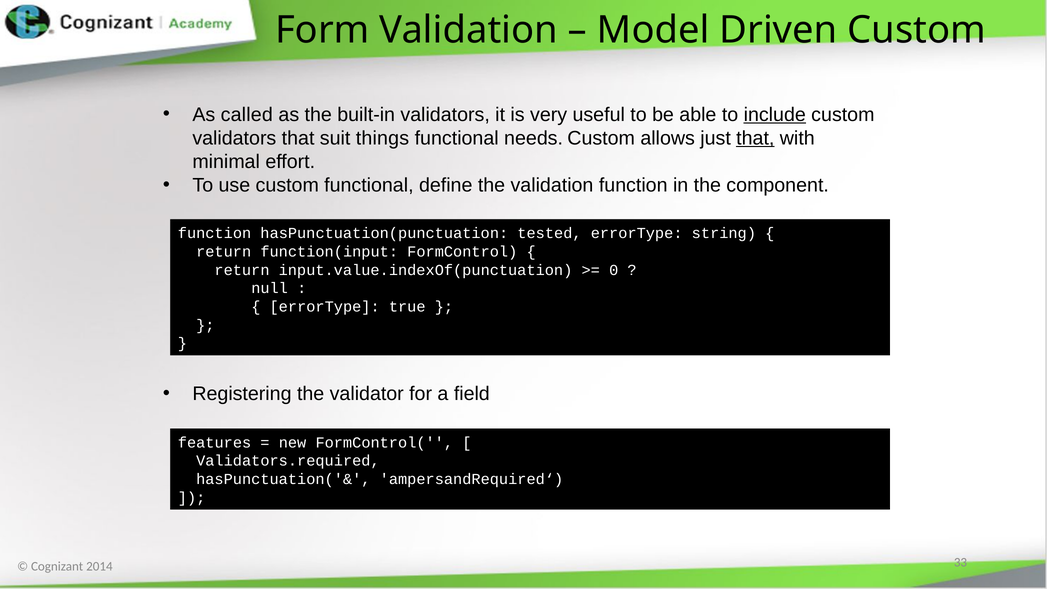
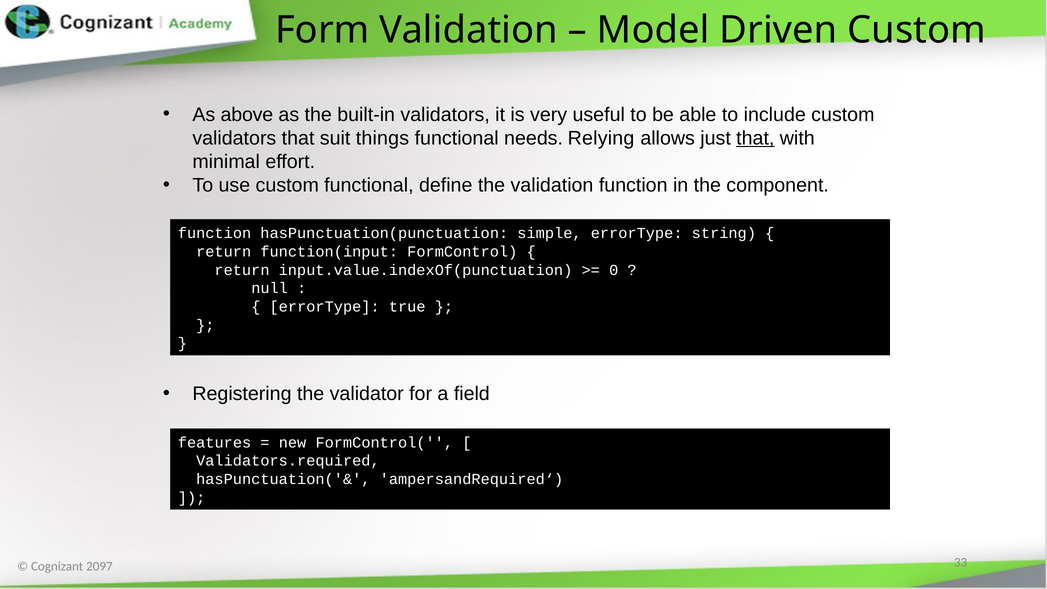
called: called -> above (247, 115)
include underline: present -> none (775, 115)
needs Custom: Custom -> Relying (601, 138)
tested: tested -> simple (549, 233)
2014: 2014 -> 2097 (99, 566)
